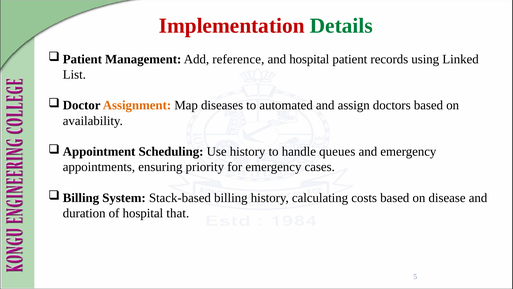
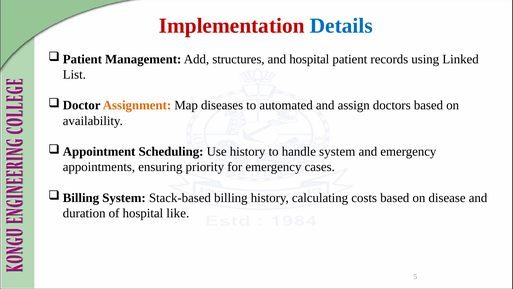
Details colour: green -> blue (341, 26)
reference: reference -> structures (238, 59)
handle queues: queues -> system (337, 151)
that: that -> like (178, 213)
